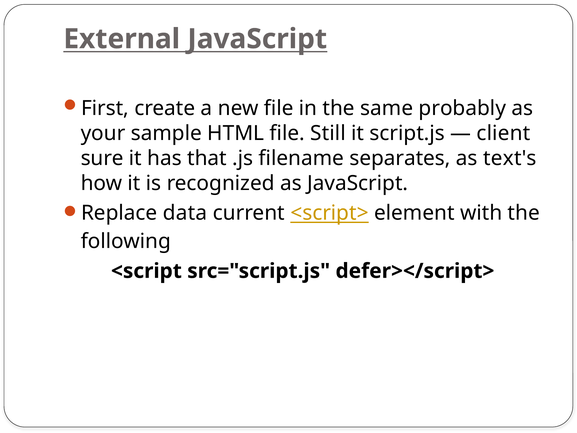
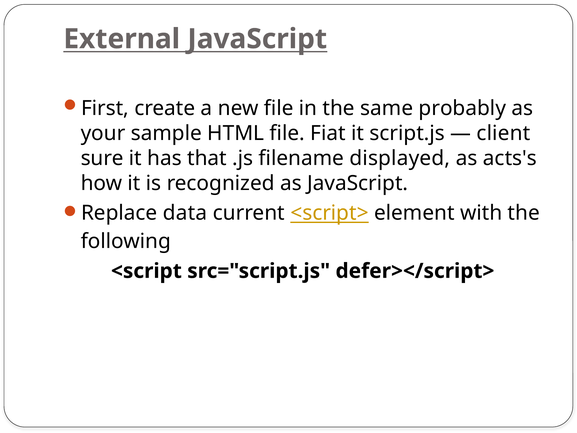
Still: Still -> Fiat (328, 133)
separates: separates -> displayed (400, 158)
text's: text's -> acts's (510, 158)
